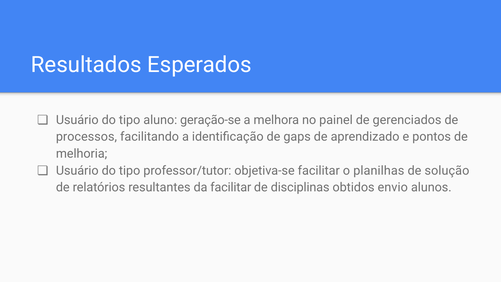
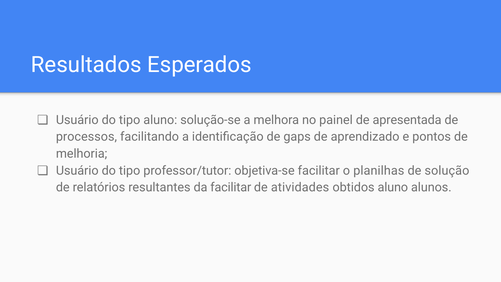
geração-se: geração-se -> solução-se (210, 120)
gerenciados: gerenciados -> apresentada (407, 120)
disciplinas: disciplinas -> atividades (300, 187)
obtidos envio: envio -> aluno (393, 187)
